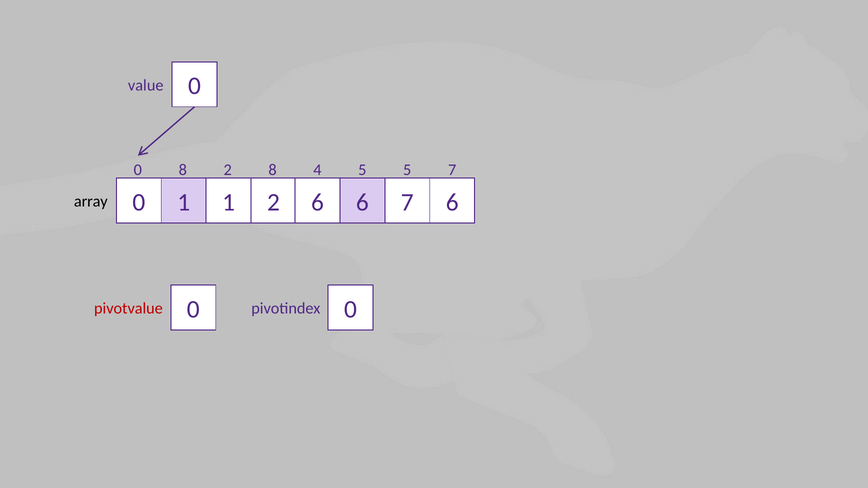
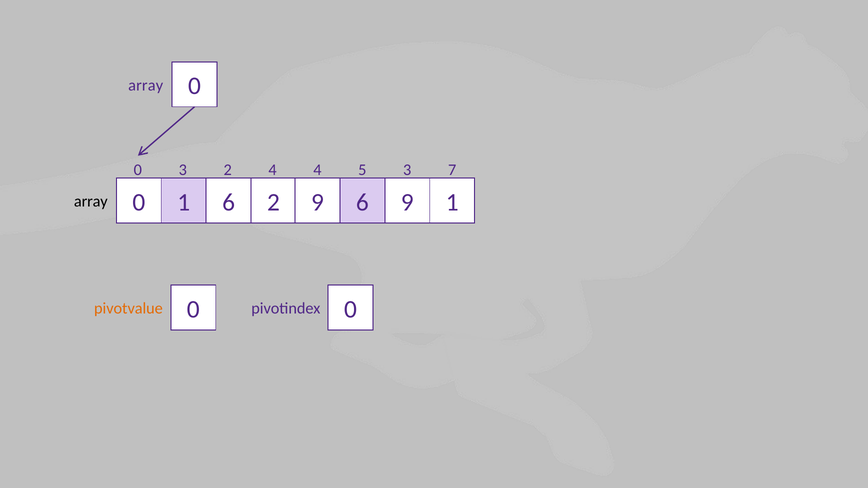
value: value -> array (146, 85)
0 8: 8 -> 3 (183, 170)
2 8: 8 -> 4 (273, 170)
5 5: 5 -> 3 (407, 170)
0 1: 1 -> 6 (229, 202)
1 6: 6 -> 9 (317, 202)
2 7: 7 -> 9 (407, 202)
6: 6 -> 1 (452, 202)
pivotvalue colour: red -> orange (128, 309)
